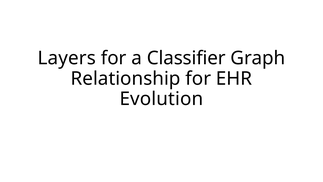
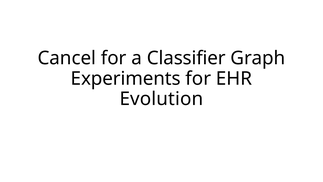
Layers: Layers -> Cancel (67, 58)
Relationship: Relationship -> Experiments (126, 78)
